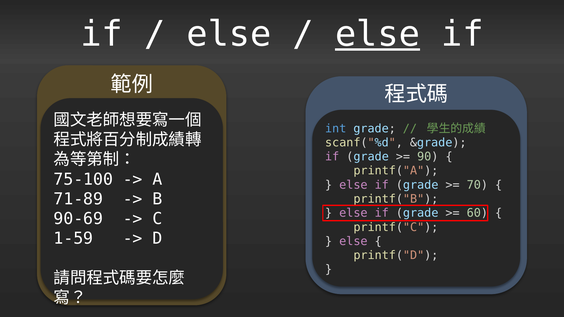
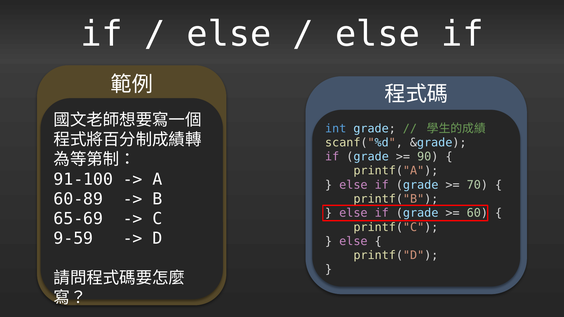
else underline: present -> none (378, 34)
75-100: 75-100 -> 91-100 (83, 179)
71-89: 71-89 -> 60-89 (78, 199)
90-69: 90-69 -> 65-69 (78, 219)
1-59: 1-59 -> 9-59 (73, 239)
